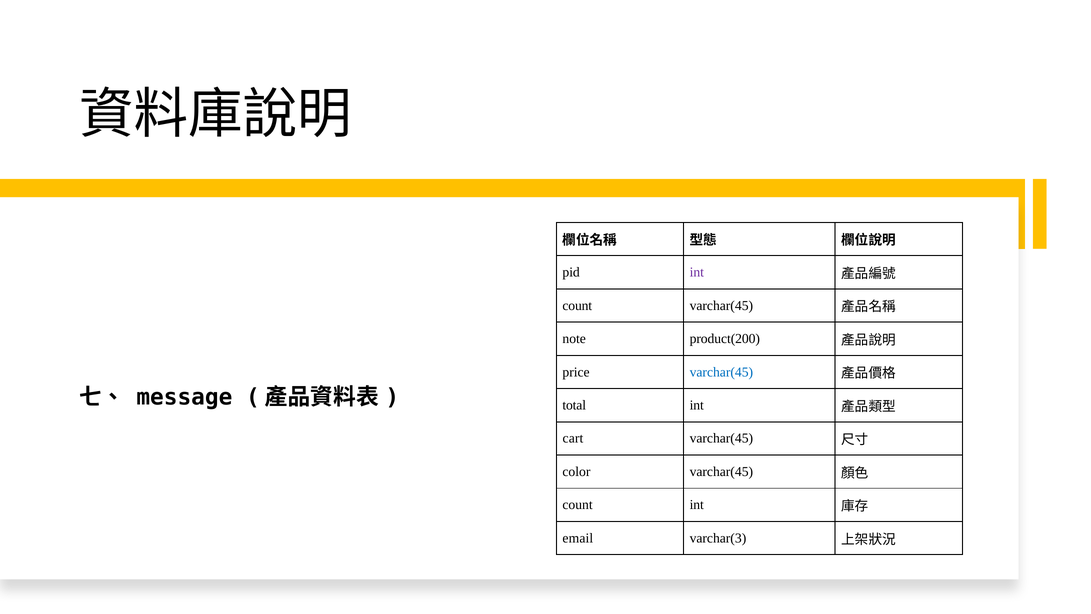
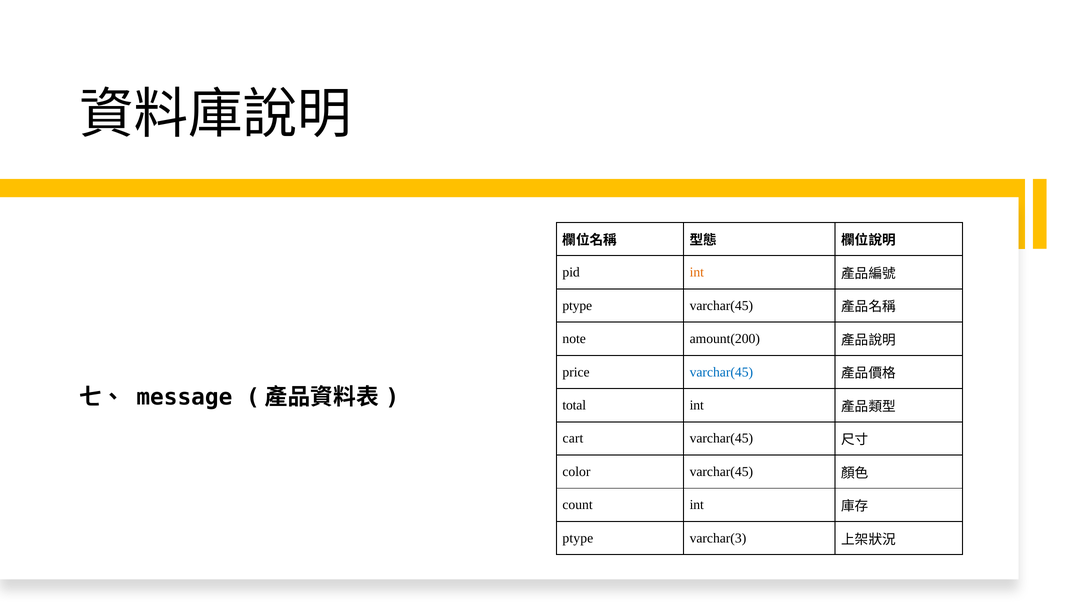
int colour: purple -> orange (697, 272)
count: count -> ptype (577, 305)
product(200: product(200 -> amount(200 (725, 339)
email: email -> ptype (578, 538)
